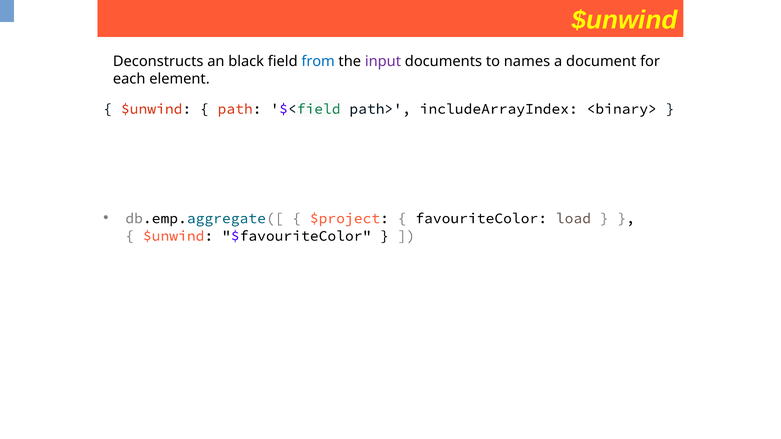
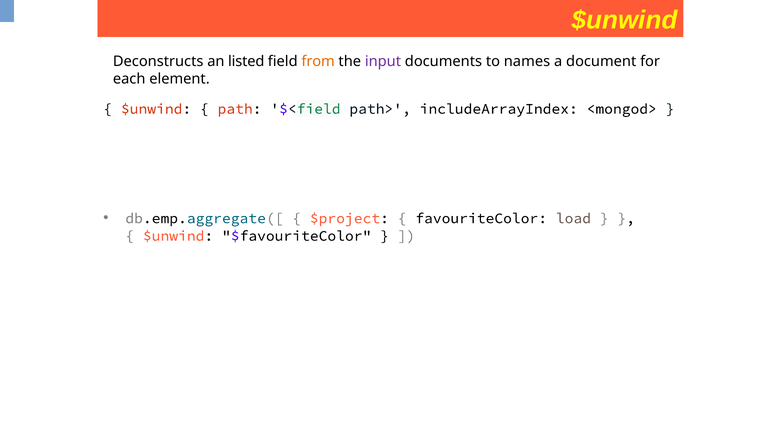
black: black -> listed (246, 61)
from colour: blue -> orange (318, 61)
<binary>: <binary> -> <mongod> (622, 109)
